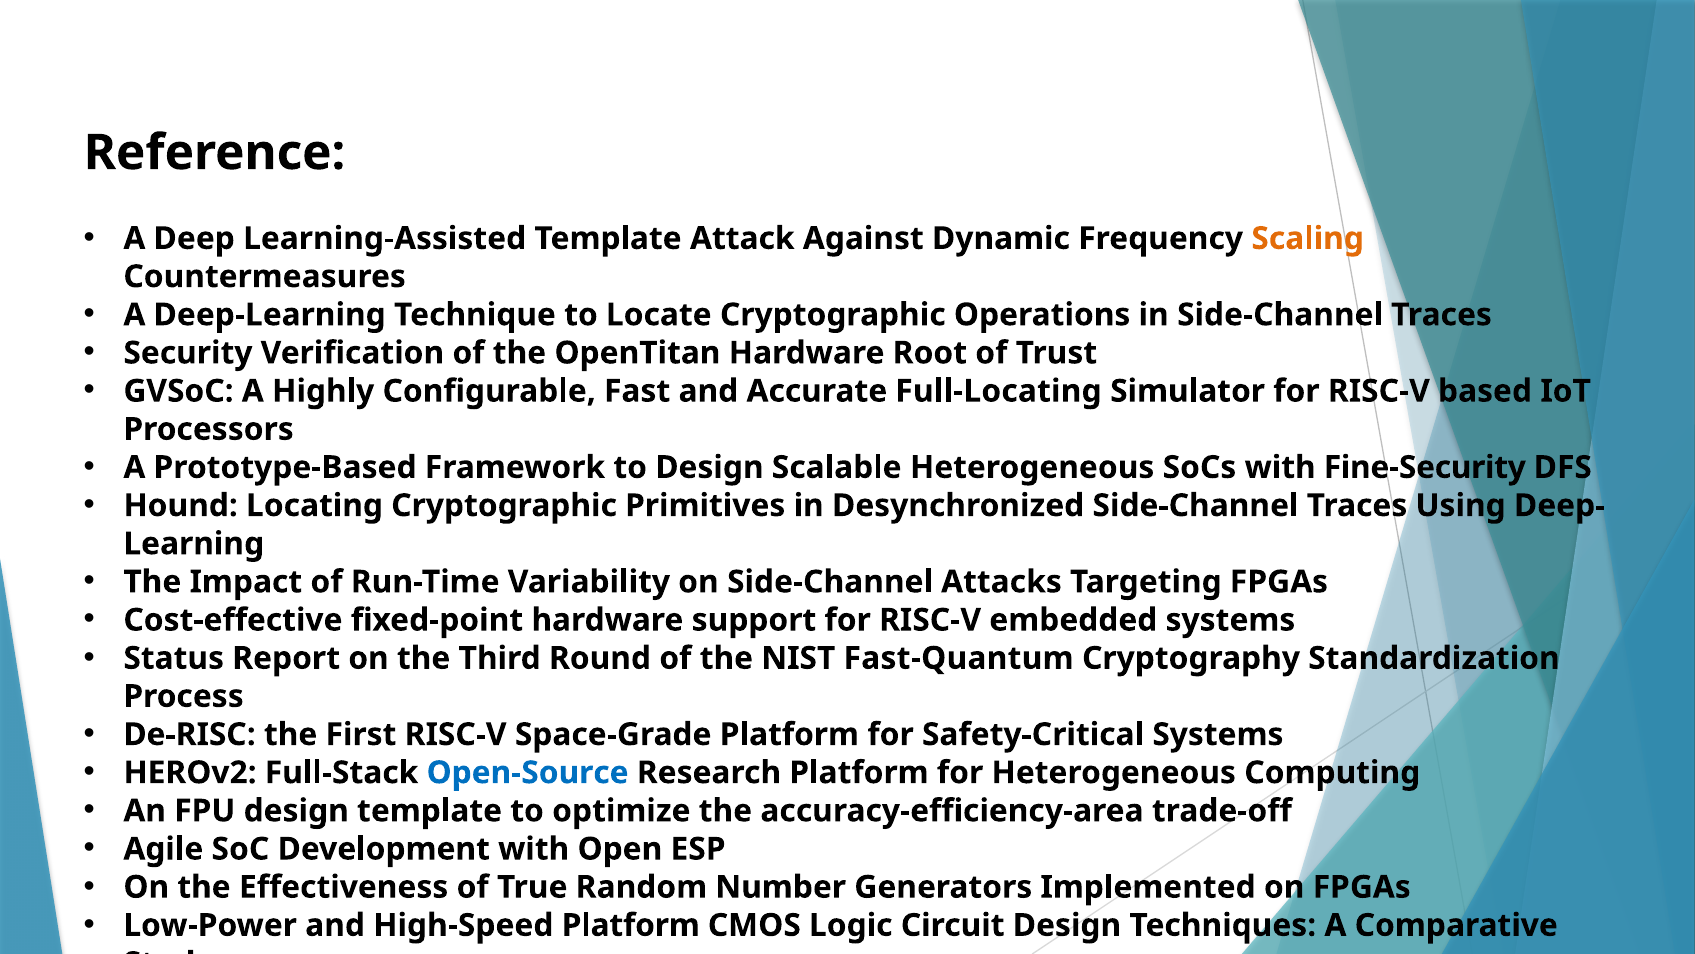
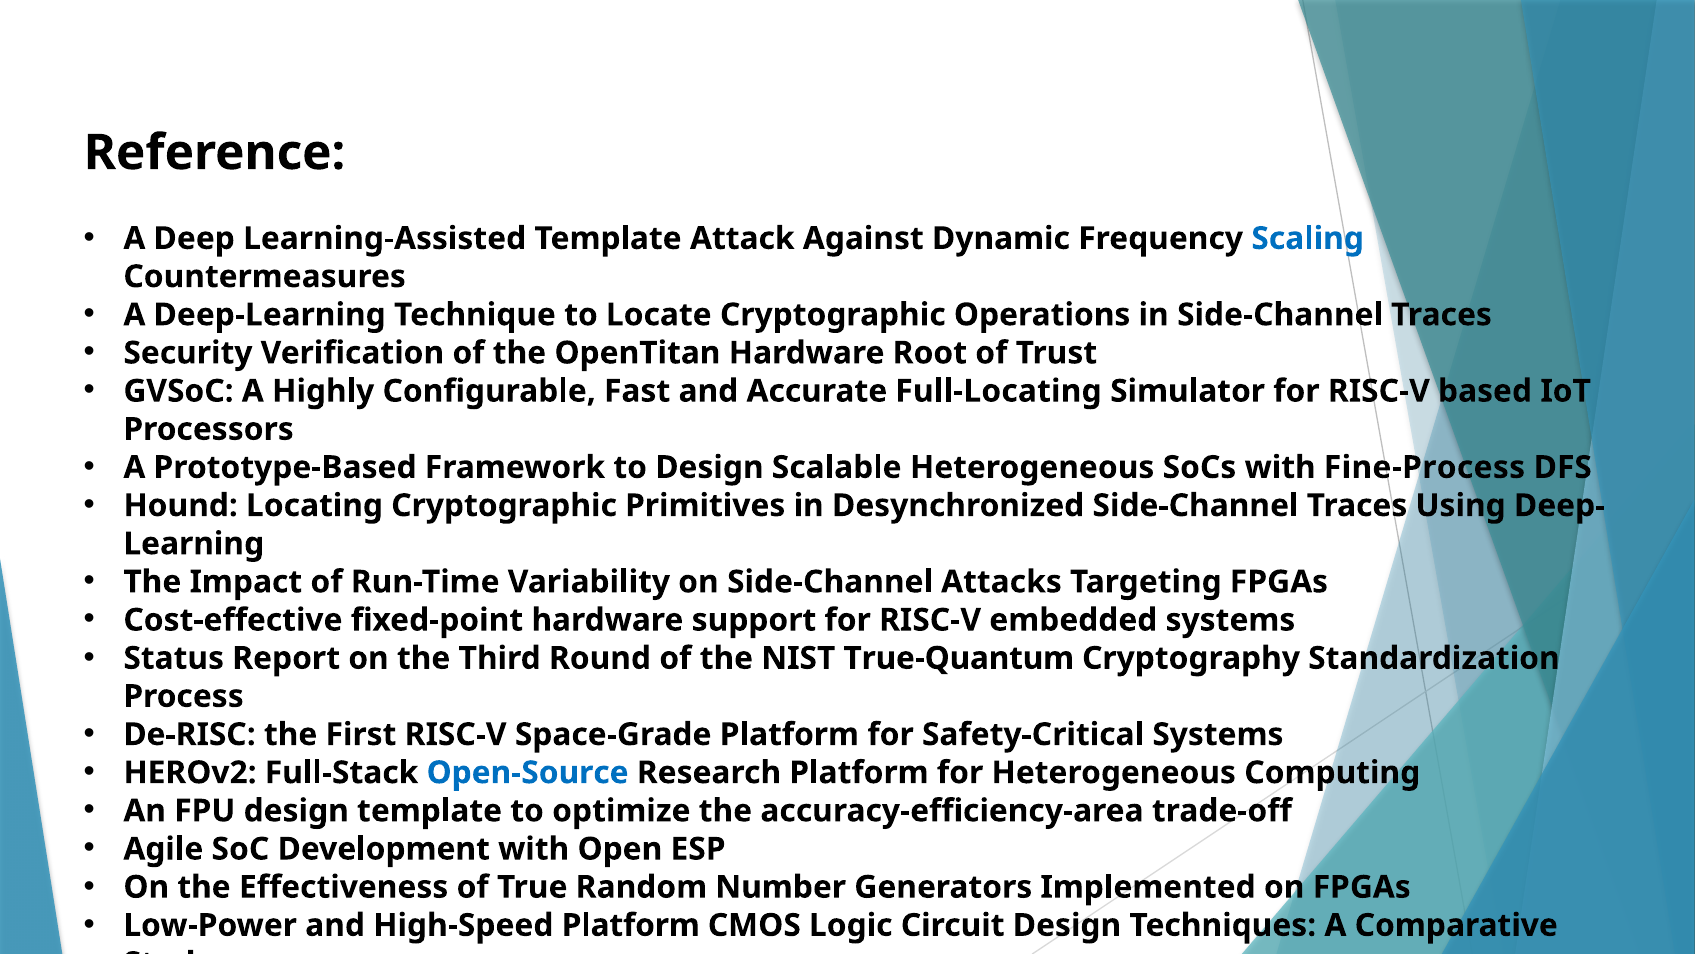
Scaling colour: orange -> blue (1308, 238)
Fine-Security: Fine-Security -> Fine-Process (1424, 467)
Fast-Quantum: Fast-Quantum -> True-Quantum (959, 658)
